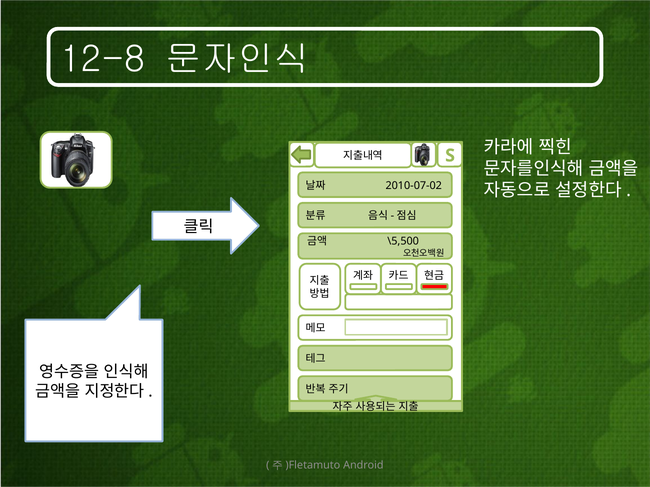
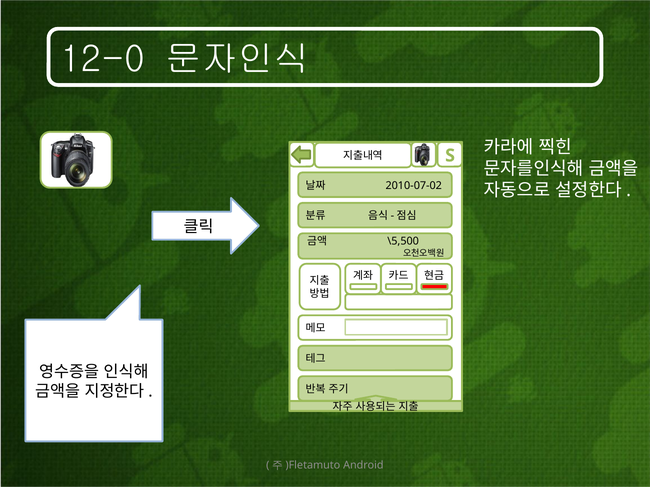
12-8: 12-8 -> 12-0 (103, 59)
